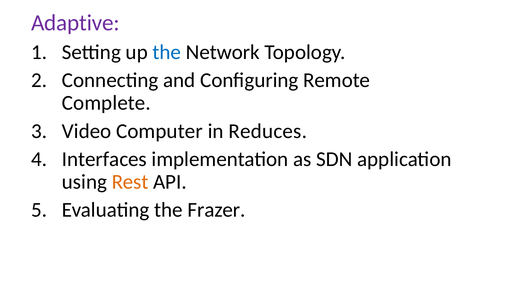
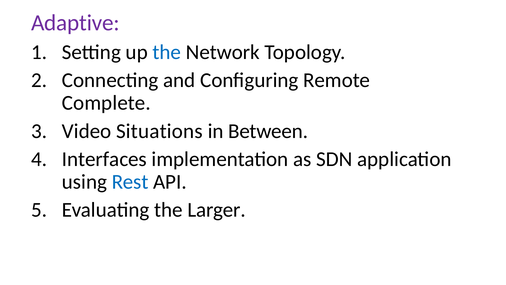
Computer: Computer -> Situations (159, 131)
Reduces: Reduces -> Between (268, 131)
Rest colour: orange -> blue (130, 182)
Frazer: Frazer -> Larger (217, 210)
